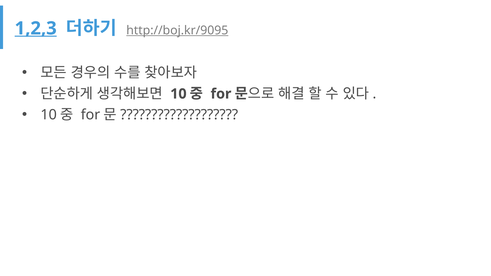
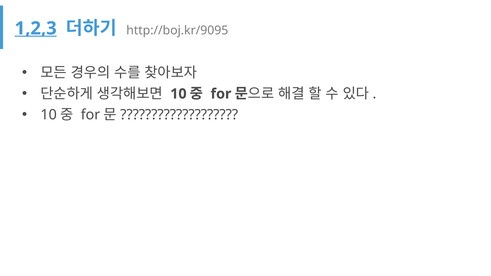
http://boj.kr/9095 underline: present -> none (177, 30)
